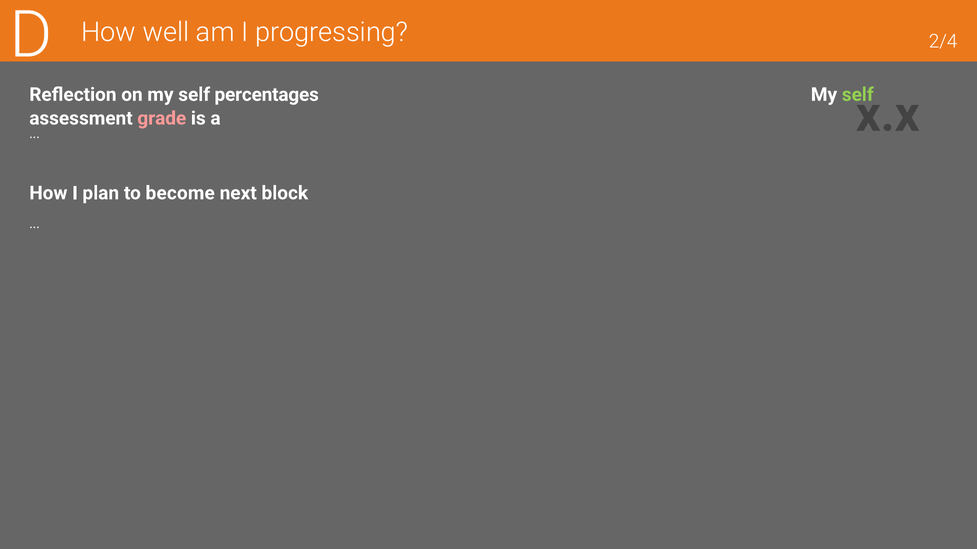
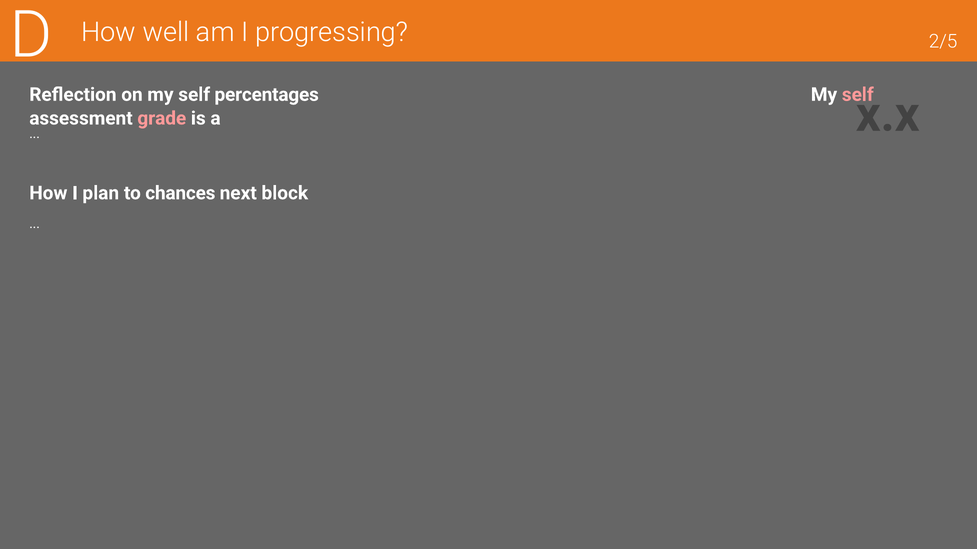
2/4: 2/4 -> 2/5 (943, 41)
self colour: light green -> pink (858, 95)
become: become -> chances (180, 193)
